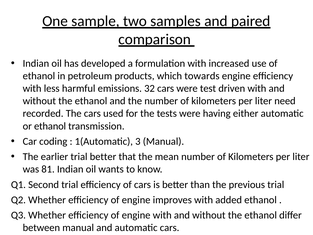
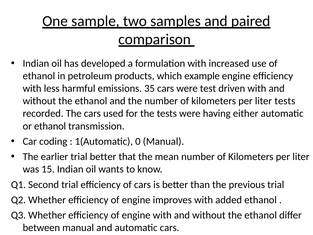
towards: towards -> example (202, 76)
32: 32 -> 35 (150, 88)
liter need: need -> tests (285, 101)
3: 3 -> 0 (138, 141)
81: 81 -> 15 (48, 169)
